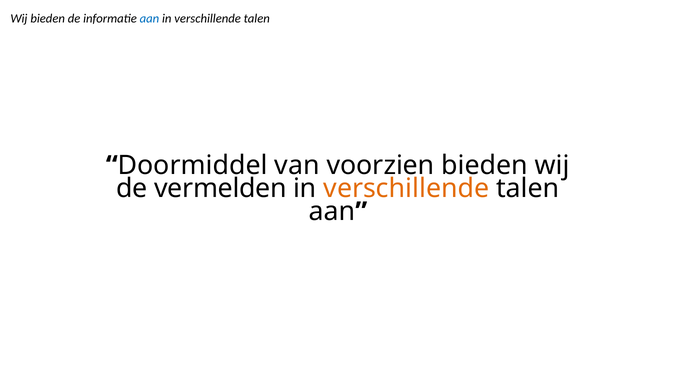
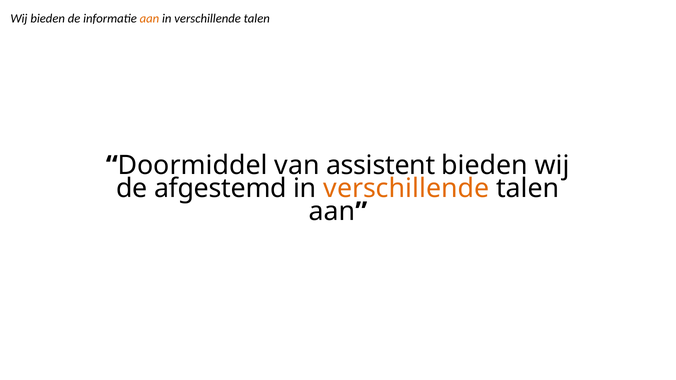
aan colour: blue -> orange (149, 18)
voorzien: voorzien -> assistent (381, 166)
vermelden: vermelden -> afgestemd (220, 189)
